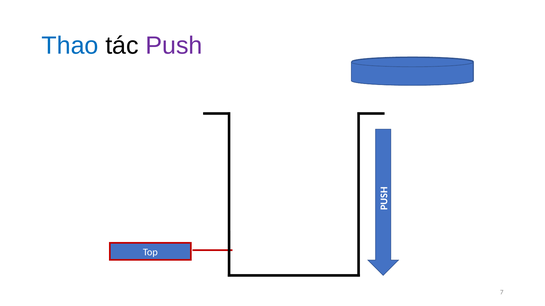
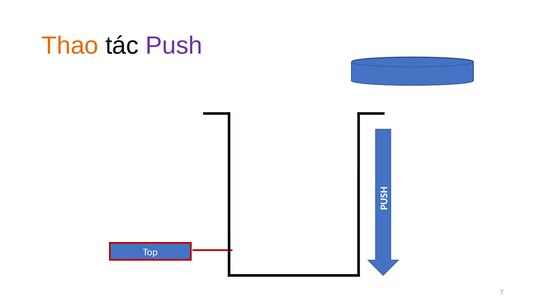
Thao colour: blue -> orange (70, 46)
